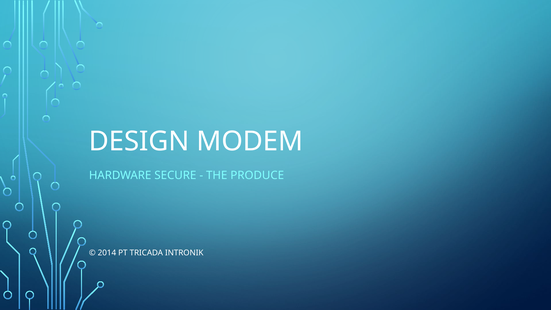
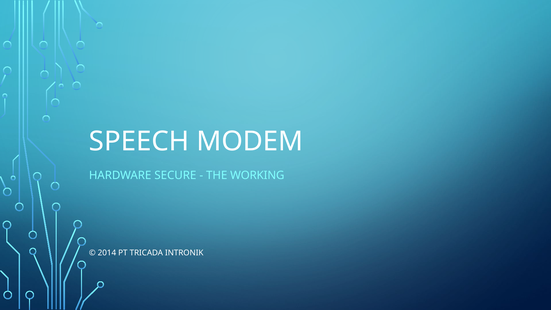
DESIGN: DESIGN -> SPEECH (139, 142)
PRODUCE: PRODUCE -> WORKING (257, 175)
